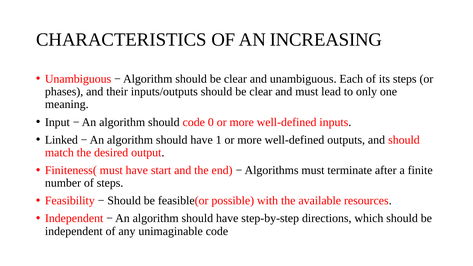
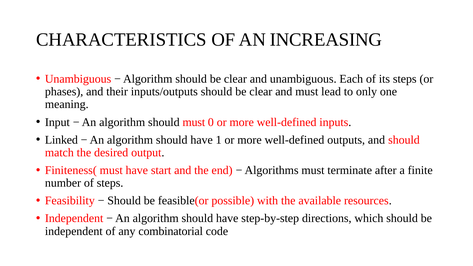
should code: code -> must (194, 122)
unimaginable: unimaginable -> combinatorial (171, 231)
